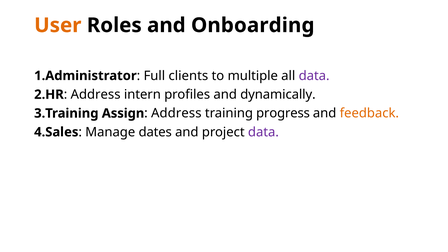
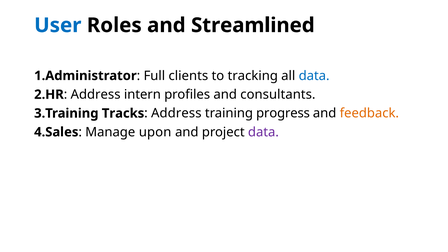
User colour: orange -> blue (58, 25)
Onboarding: Onboarding -> Streamlined (253, 25)
multiple: multiple -> tracking (253, 76)
data colour: purple -> blue (314, 76)
dynamically: dynamically -> consultants (278, 95)
Assign: Assign -> Tracks (123, 113)
dates: dates -> upon (155, 132)
